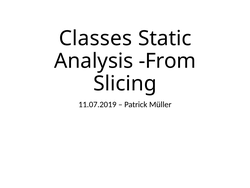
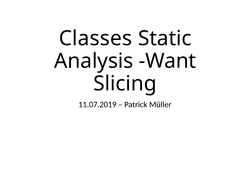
From: From -> Want (167, 61)
